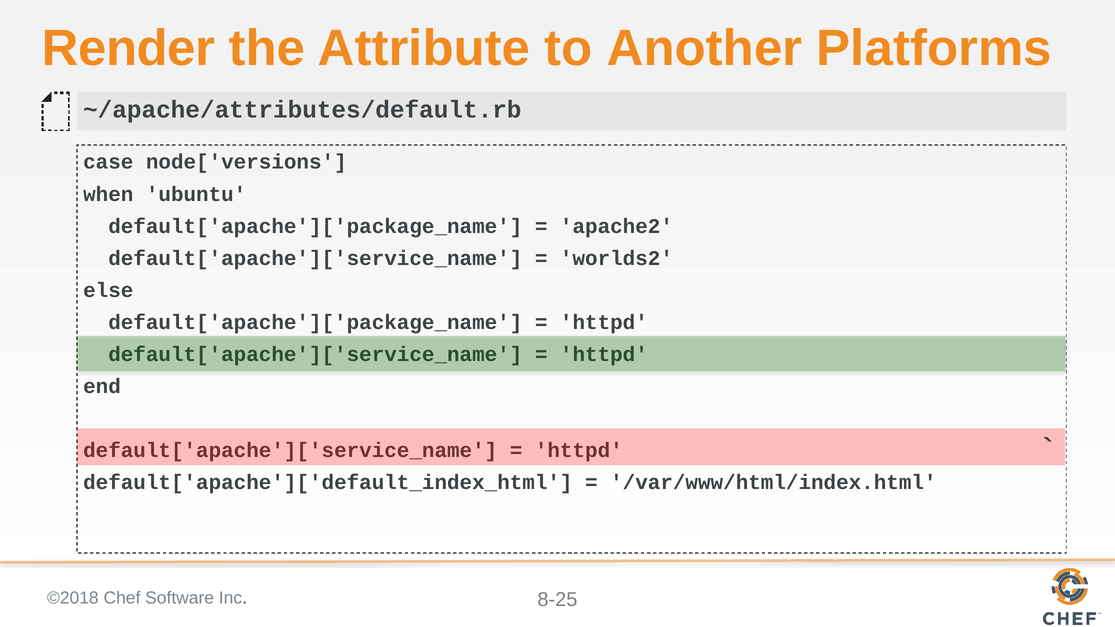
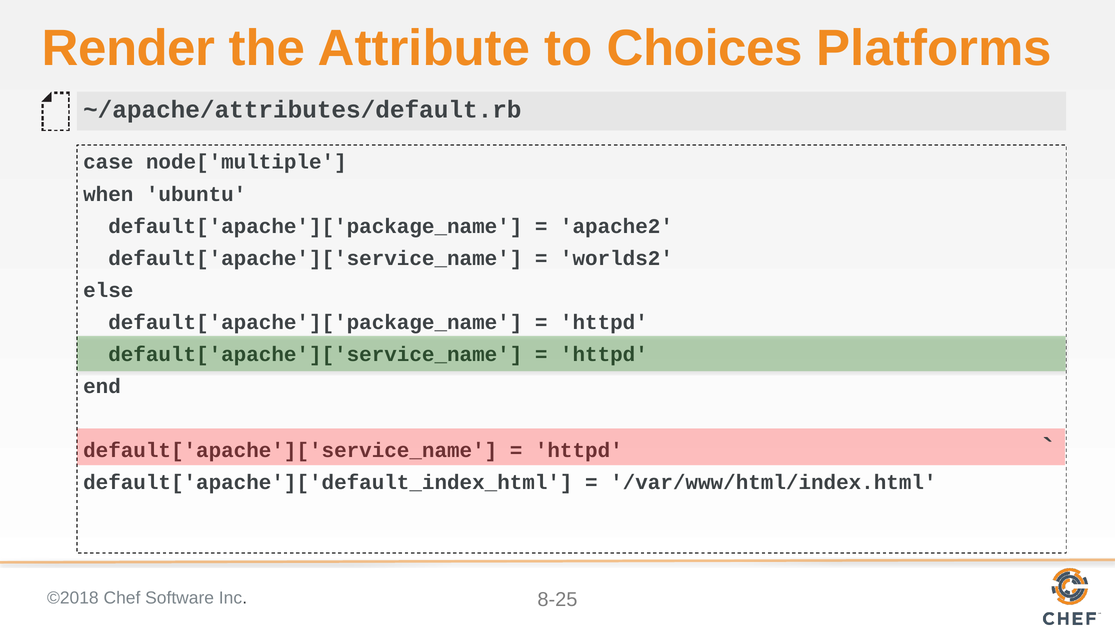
Another: Another -> Choices (705, 48)
node['versions: node['versions -> node['multiple (246, 162)
